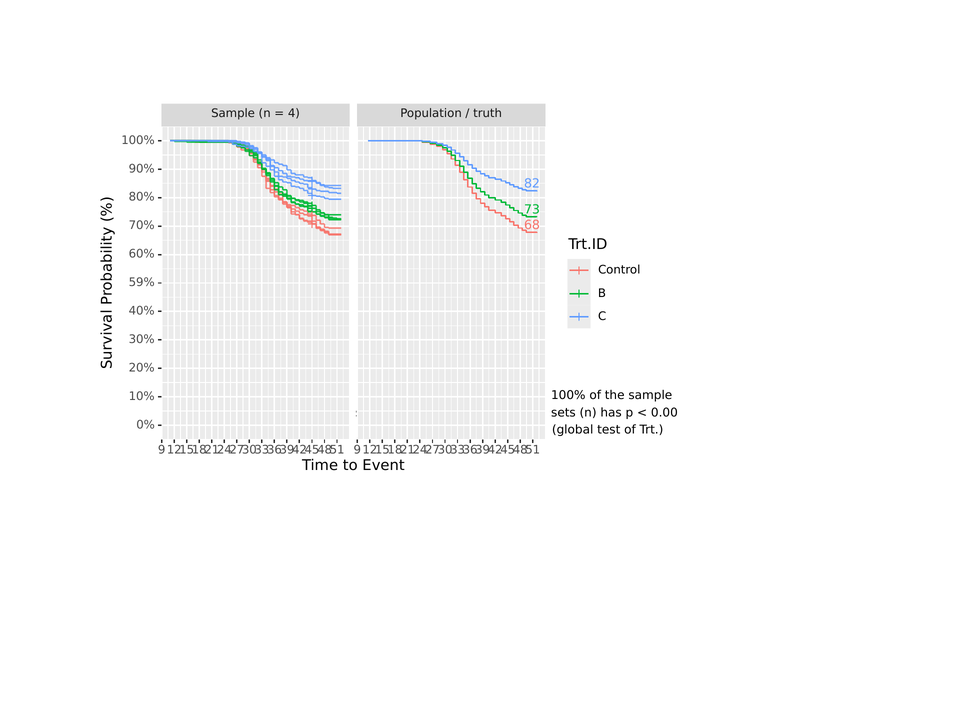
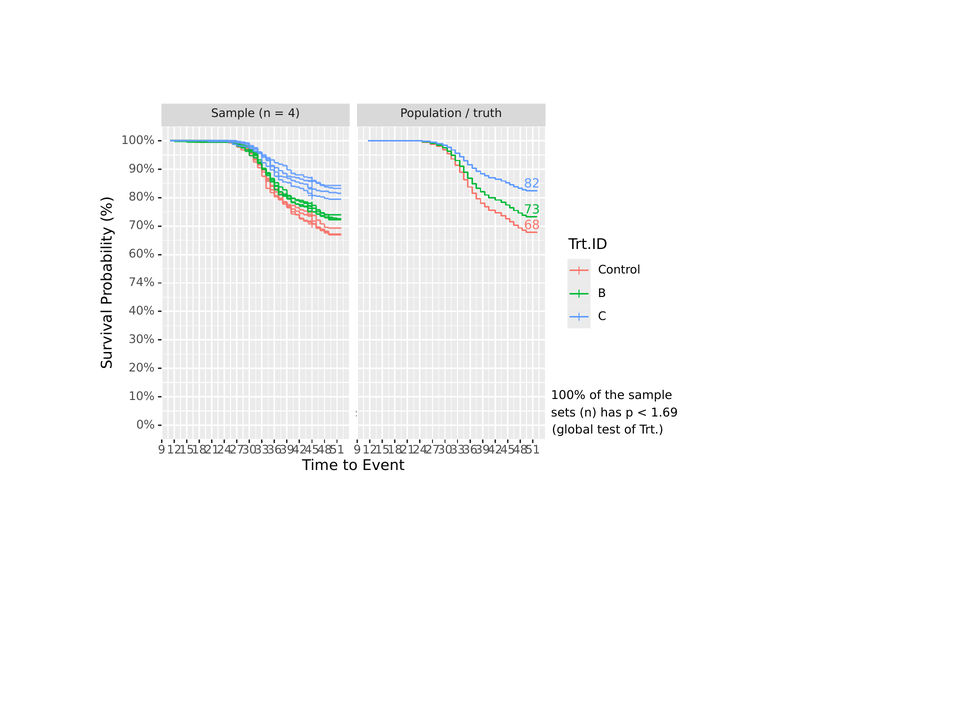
59%: 59% -> 74% (142, 283)
0.00: 0.00 -> 1.69 (664, 413)
